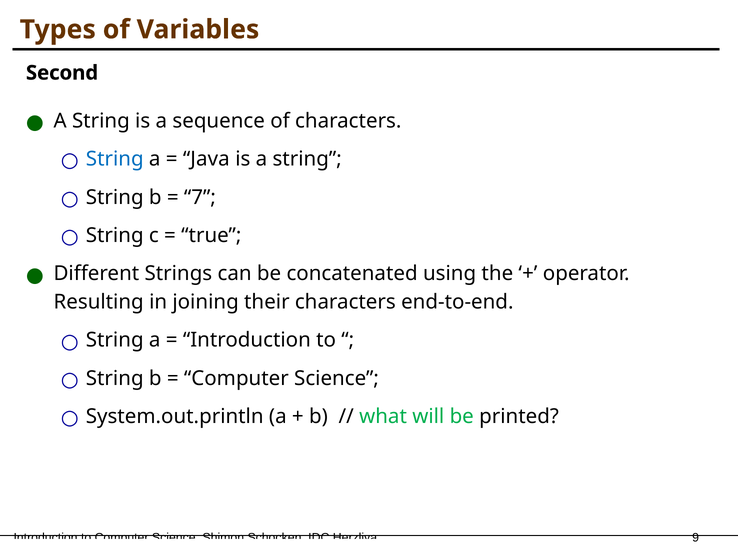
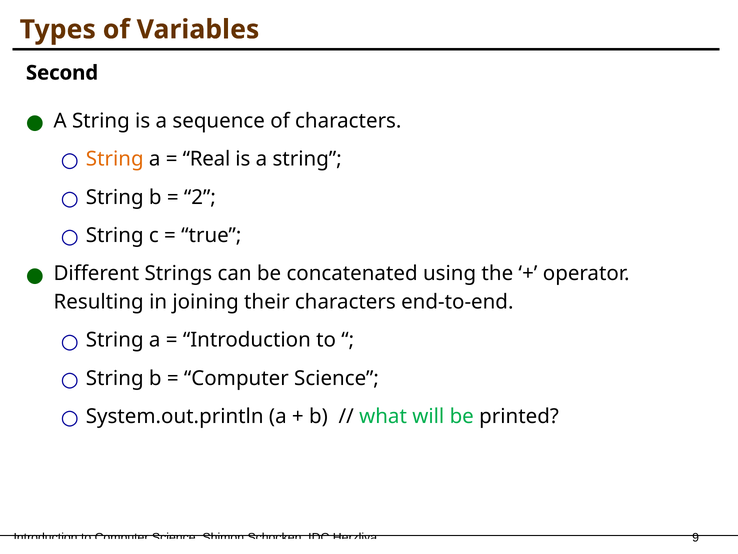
String colour: blue -> orange (115, 159)
Java: Java -> Real (206, 159)
7: 7 -> 2 (200, 197)
